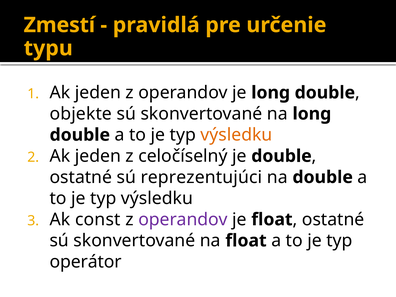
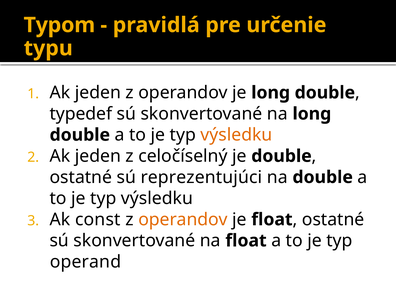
Zmestí: Zmestí -> Typom (59, 25)
objekte: objekte -> typedef (81, 114)
operandov colour: purple -> orange (183, 219)
operátor: operátor -> operand (85, 262)
